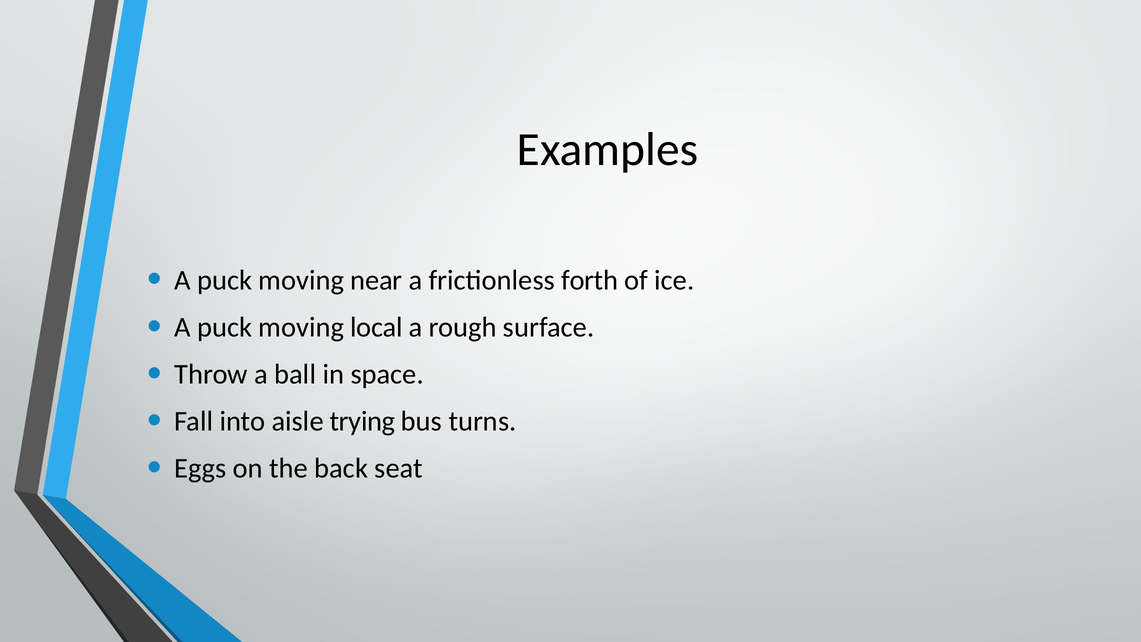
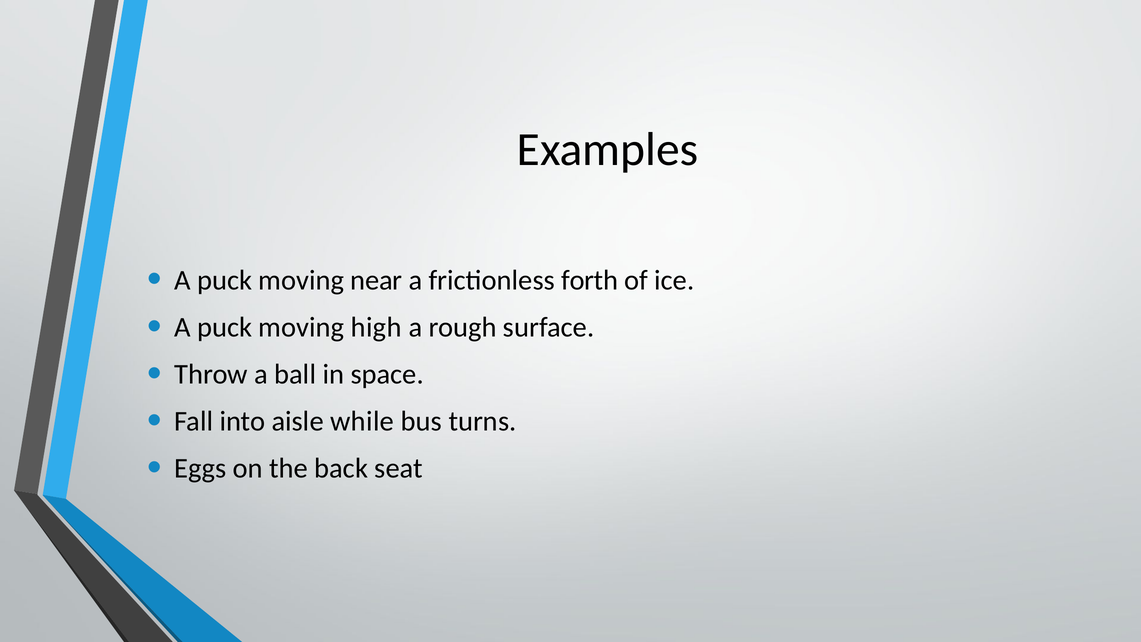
local: local -> high (376, 327)
trying: trying -> while (362, 421)
